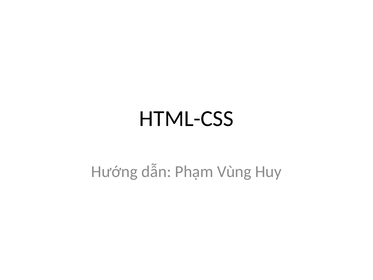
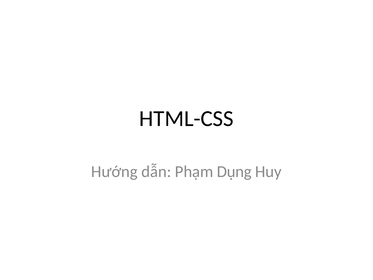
Vùng: Vùng -> Dụng (234, 171)
